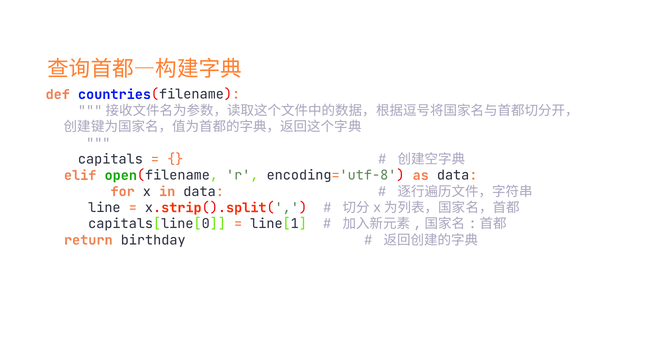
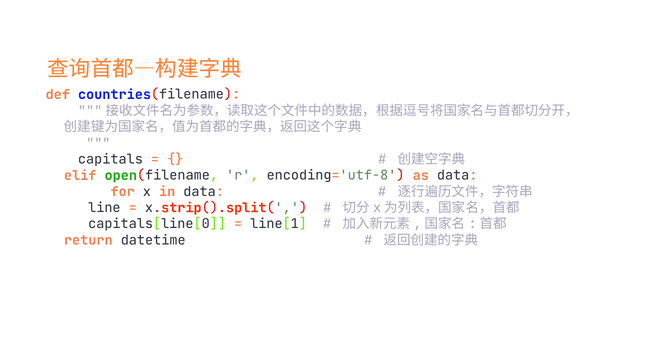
birthday: birthday -> datetime (153, 240)
